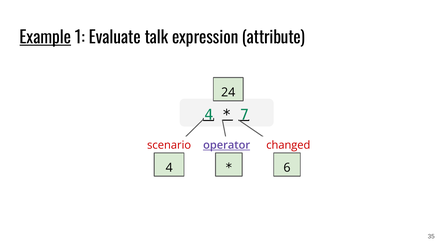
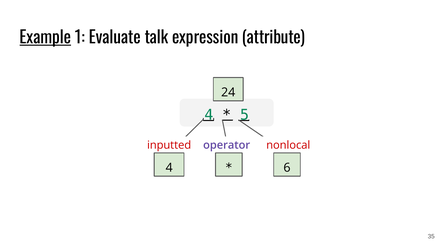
7: 7 -> 5 (244, 115)
operator underline: present -> none (227, 145)
scenario: scenario -> inputted (169, 145)
changed: changed -> nonlocal (288, 145)
